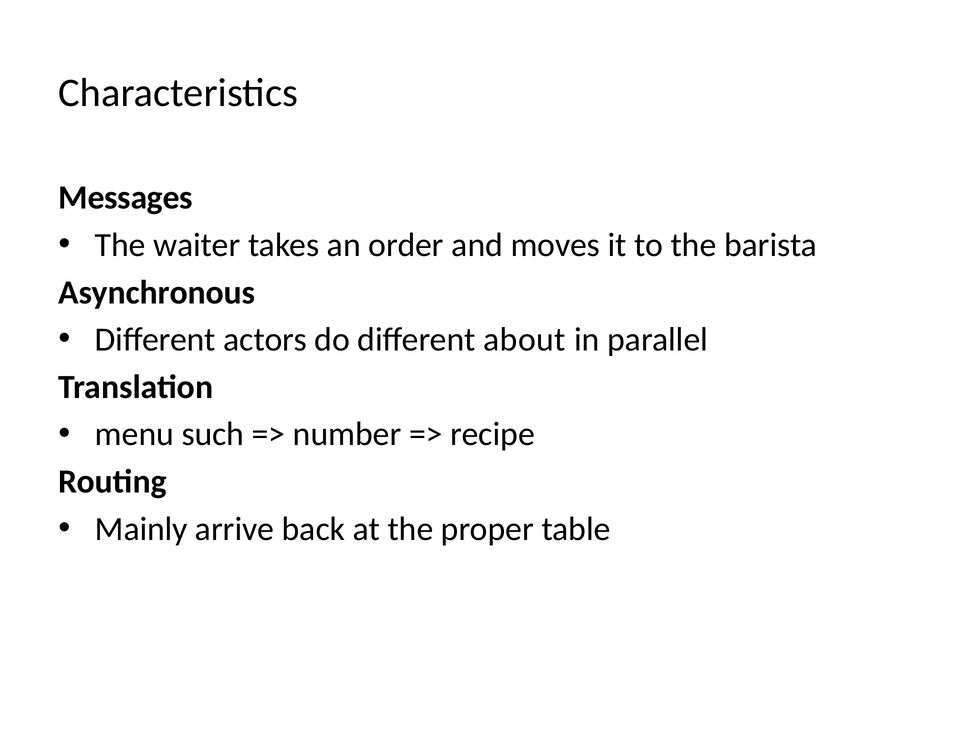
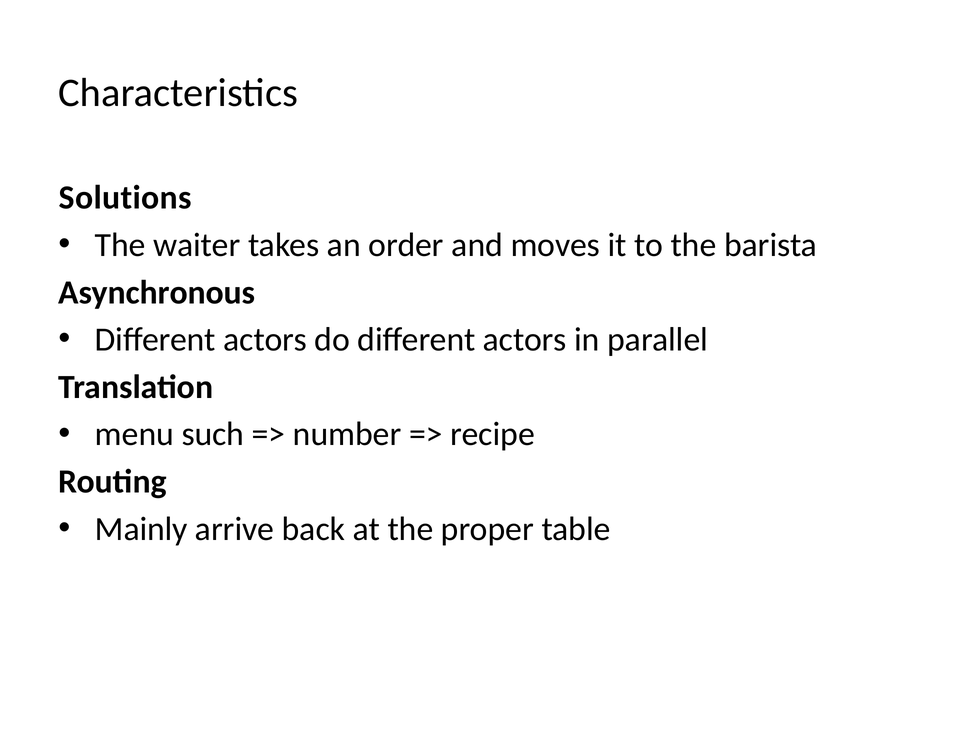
Messages: Messages -> Solutions (125, 198)
do different about: about -> actors (525, 340)
